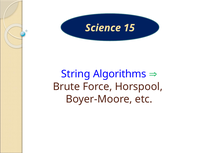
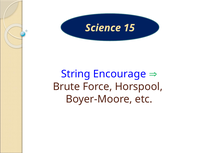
Algorithms: Algorithms -> Encourage (120, 74)
